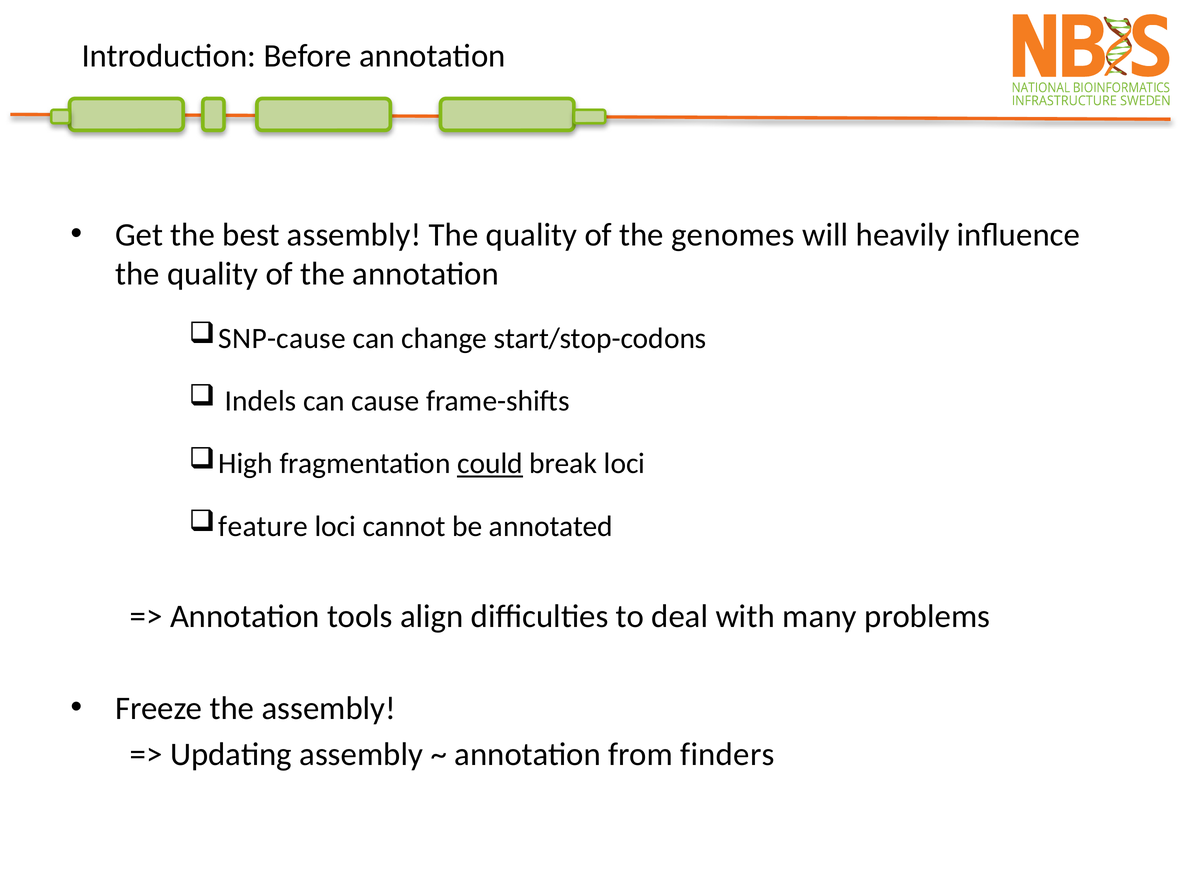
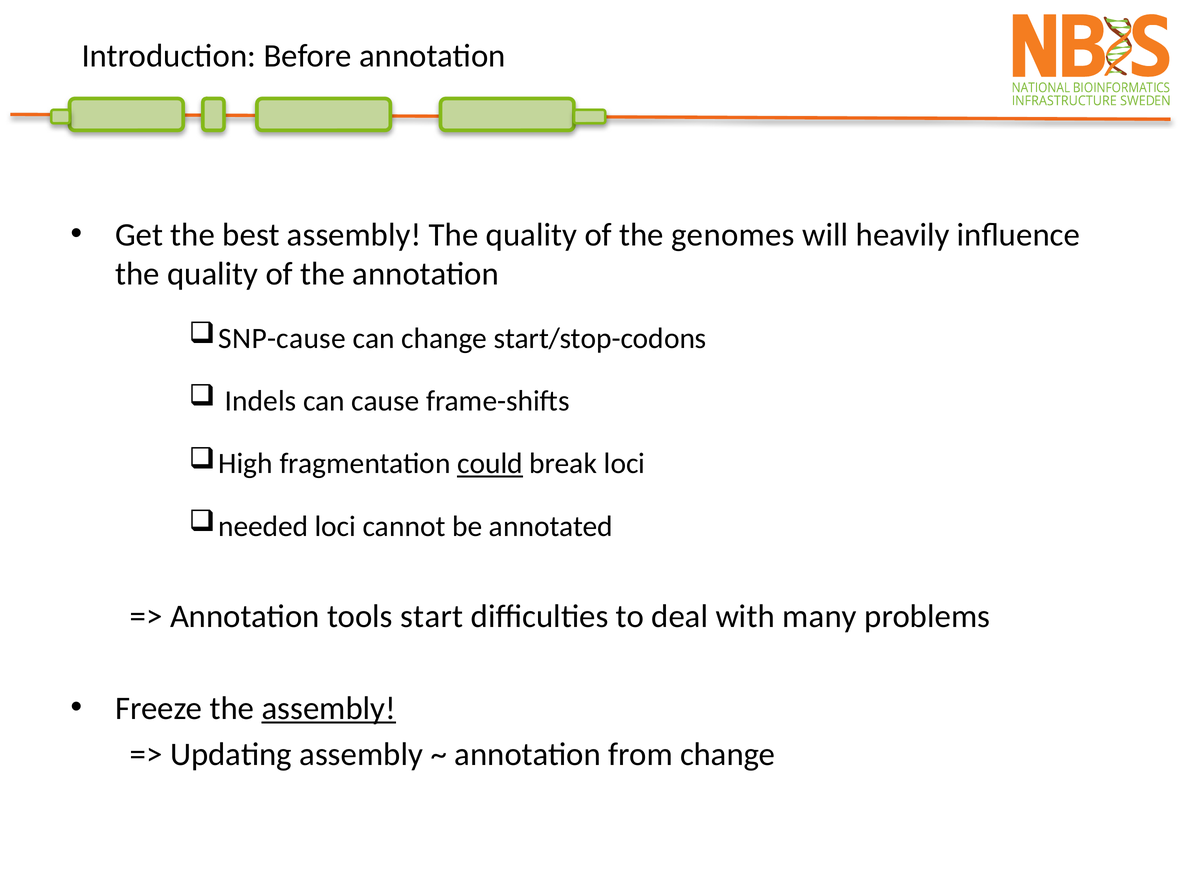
feature: feature -> needed (263, 526)
align: align -> start (432, 616)
assembly underline: none -> present (329, 708)
from finders: finders -> change (728, 754)
